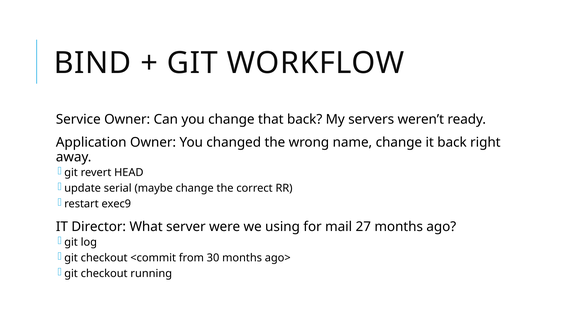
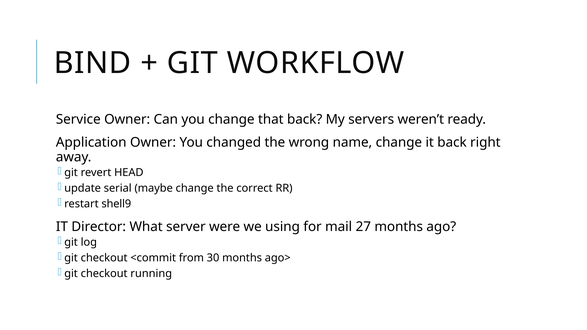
exec9: exec9 -> shell9 (116, 204)
